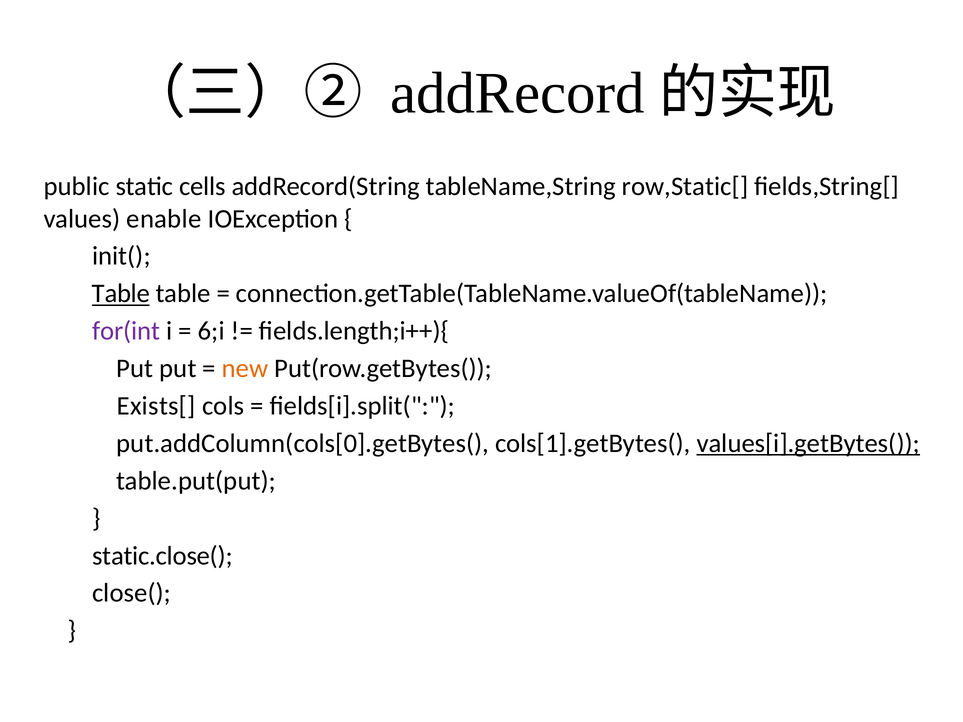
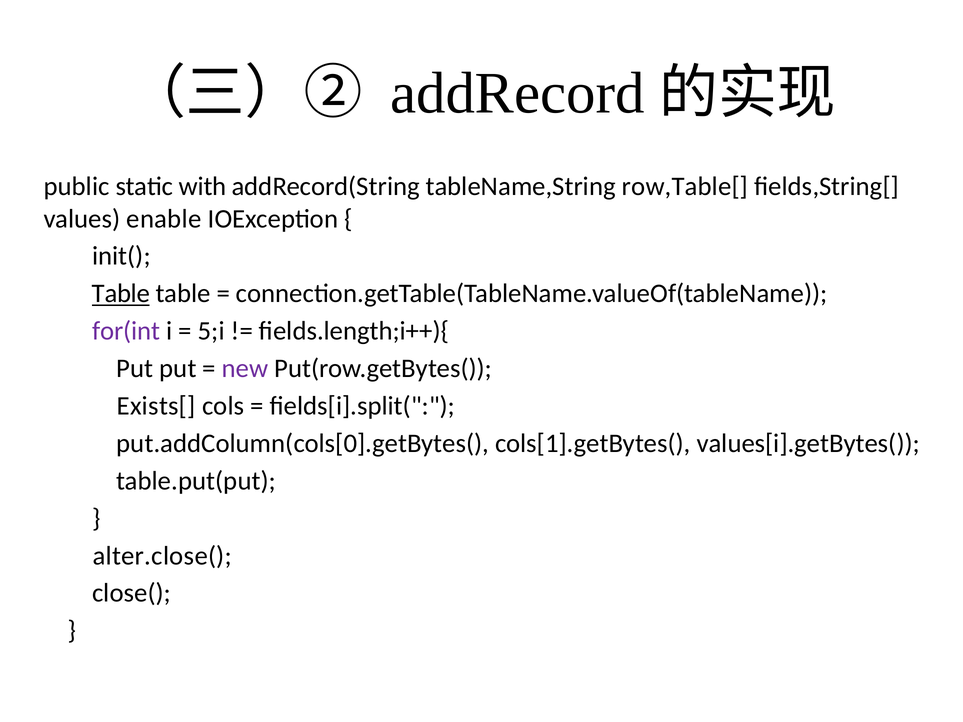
cells: cells -> with (203, 187)
row,Static[: row,Static[ -> row,Table[ (685, 187)
6;i: 6;i -> 5;i (211, 331)
new colour: orange -> purple (245, 369)
values[i].getBytes( underline: present -> none (808, 444)
static.close(: static.close( -> alter.close( (162, 556)
